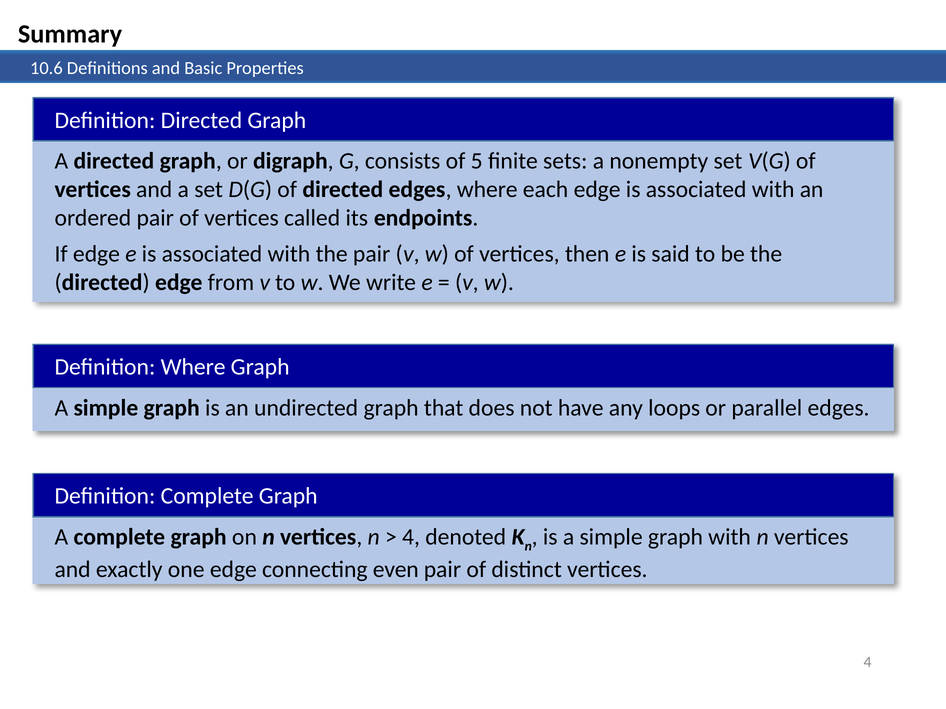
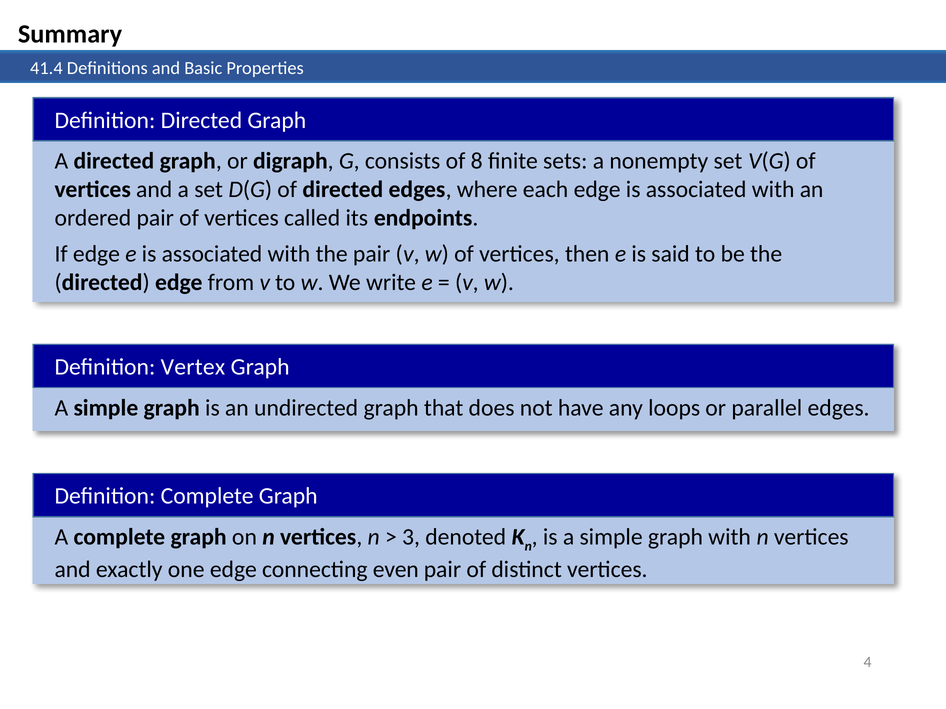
10.6: 10.6 -> 41.4 (46, 68)
5: 5 -> 8 (477, 161)
Definition Where: Where -> Vertex (193, 367)
4: 4 -> 3 (411, 537)
